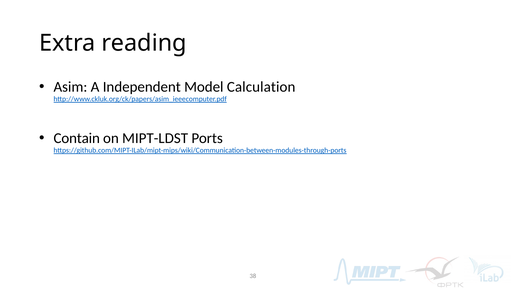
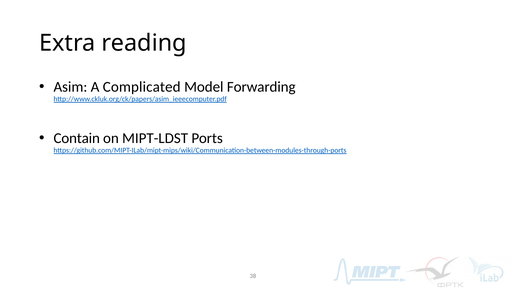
Independent: Independent -> Complicated (142, 87)
Calculation: Calculation -> Forwarding (261, 87)
